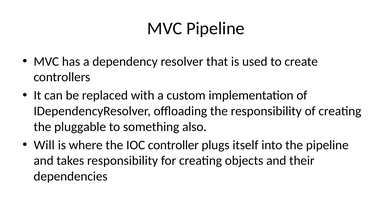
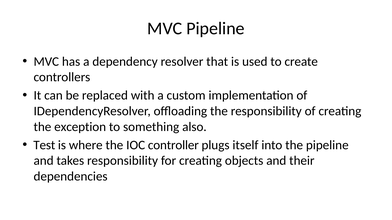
pluggable: pluggable -> exception (80, 127)
Will: Will -> Test (44, 145)
